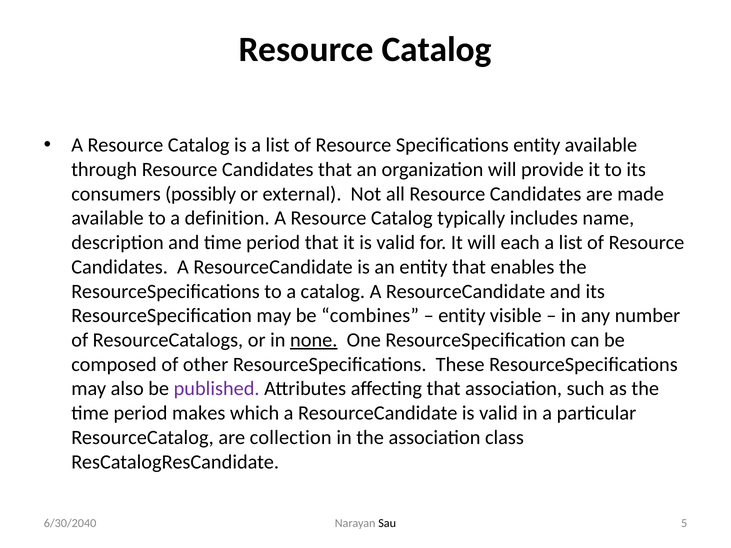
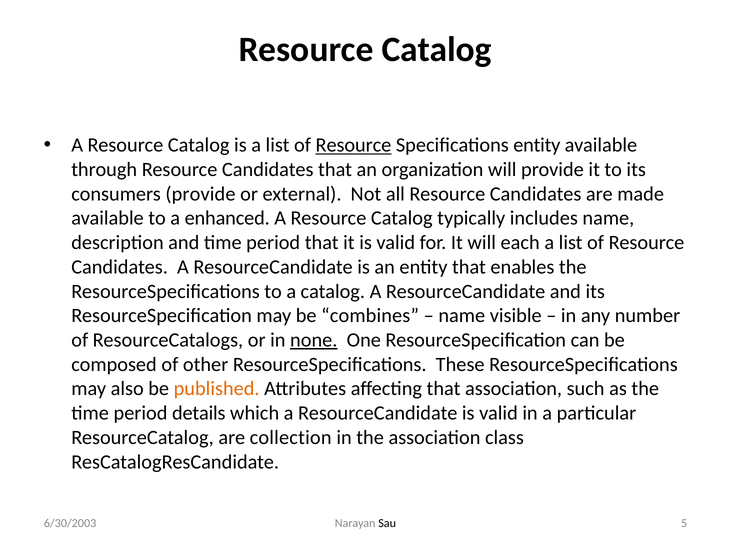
Resource underline: none -> present (353, 145)
consumers possibly: possibly -> provide (200, 194)
definition: definition -> enhanced (227, 218)
entity: entity -> name (462, 316)
published colour: purple -> orange (217, 389)
makes: makes -> details (199, 413)
6/30/2040: 6/30/2040 -> 6/30/2003 (70, 524)
